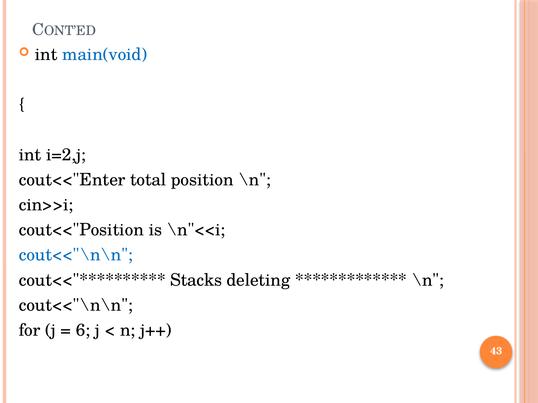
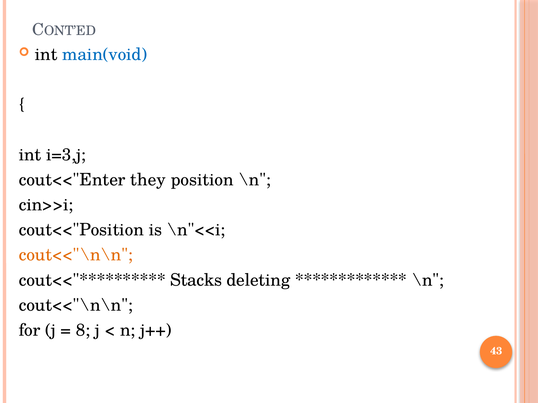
i=2,j: i=2,j -> i=3,j (66, 155)
total: total -> they (148, 180)
cout<<"\n\n colour: blue -> orange (76, 255)
6: 6 -> 8 (83, 331)
